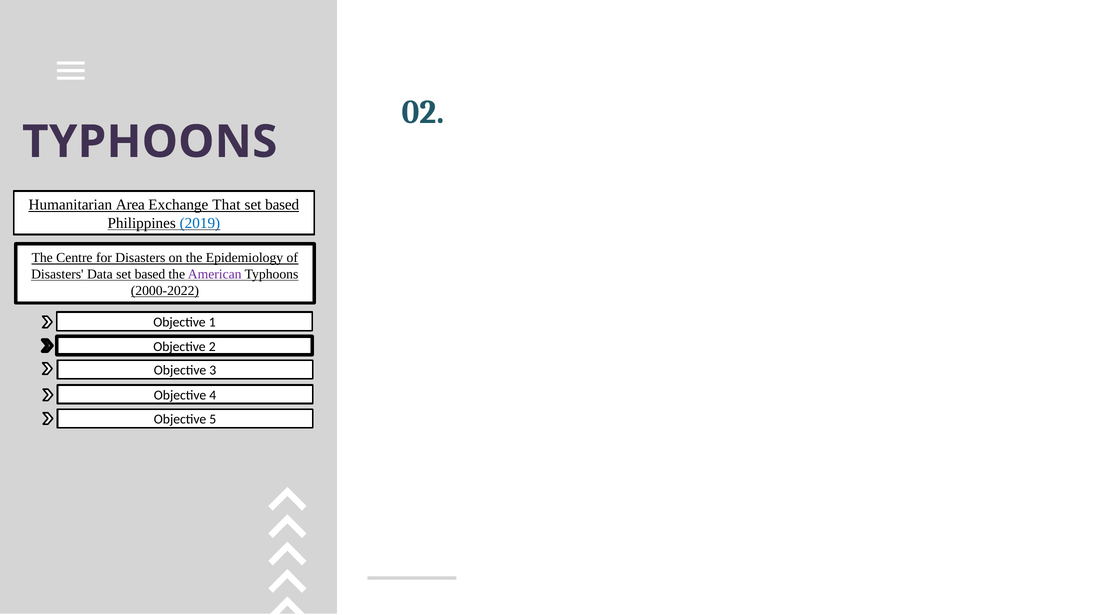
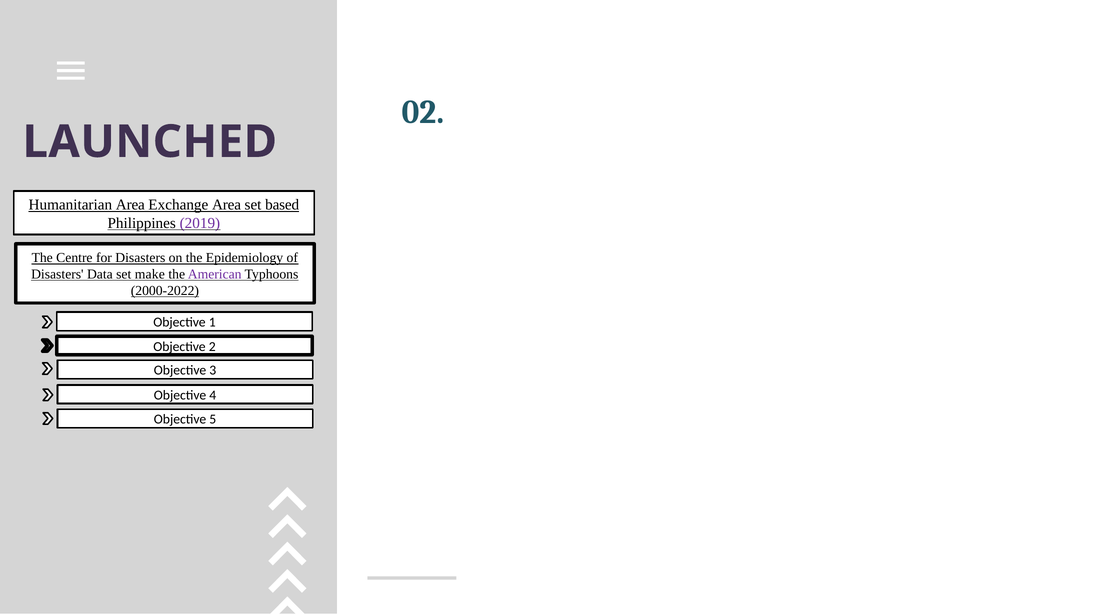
TYPHOONS: TYPHOONS -> LAUNCHED (150, 142)
Exchange That: That -> Area (227, 205)
2019 colour: blue -> purple (200, 223)
Data set based: based -> make (150, 274)
